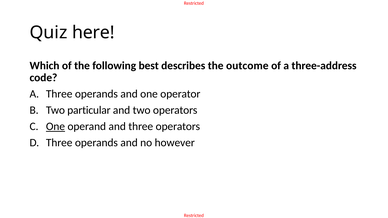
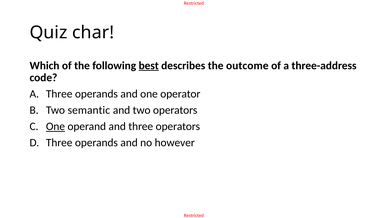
here: here -> char (93, 33)
best underline: none -> present (149, 66)
particular: particular -> semantic (89, 110)
